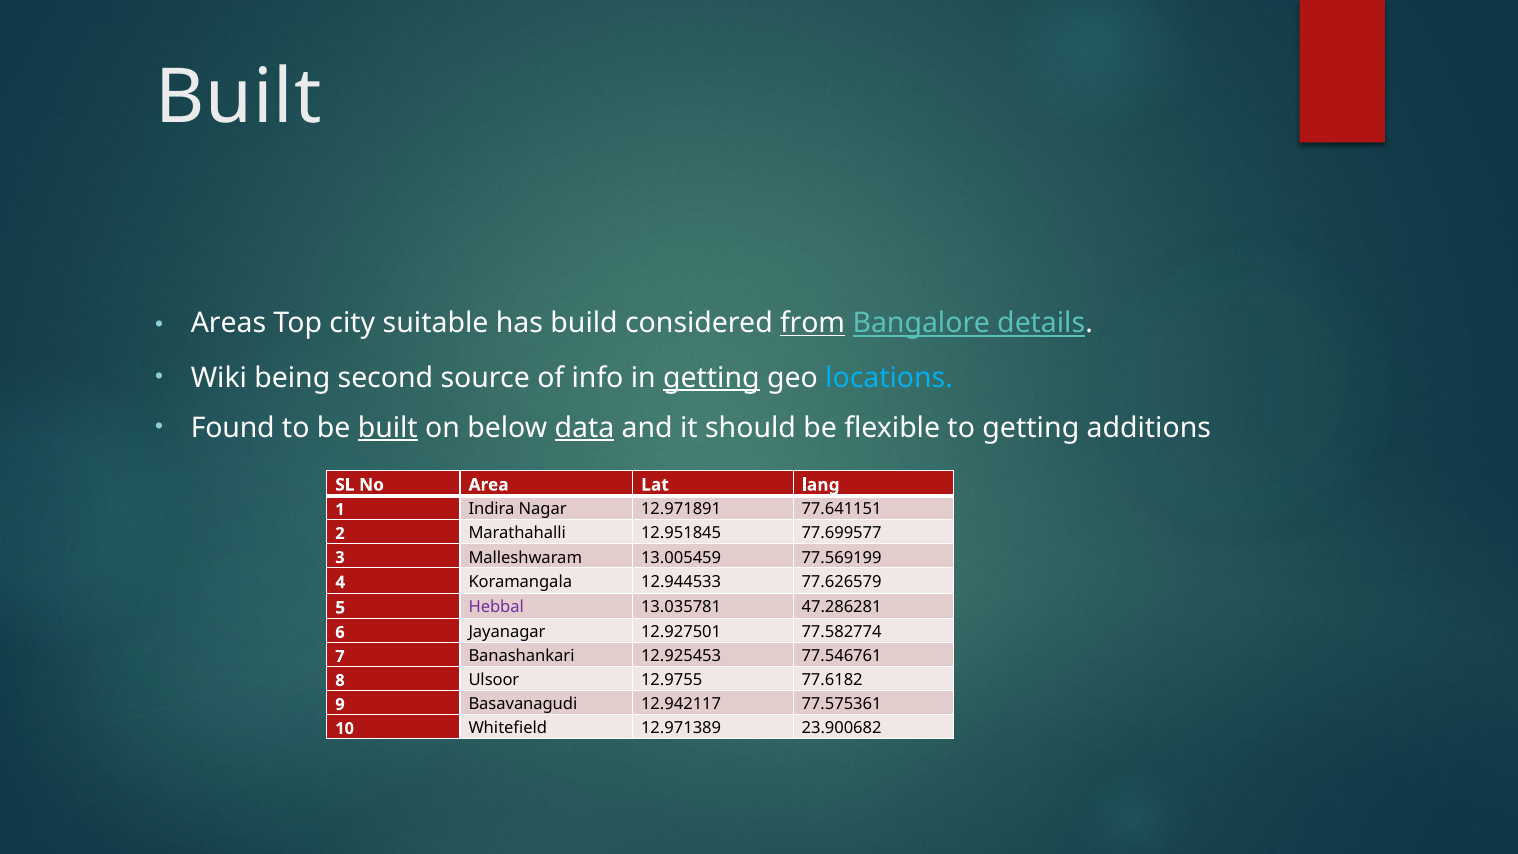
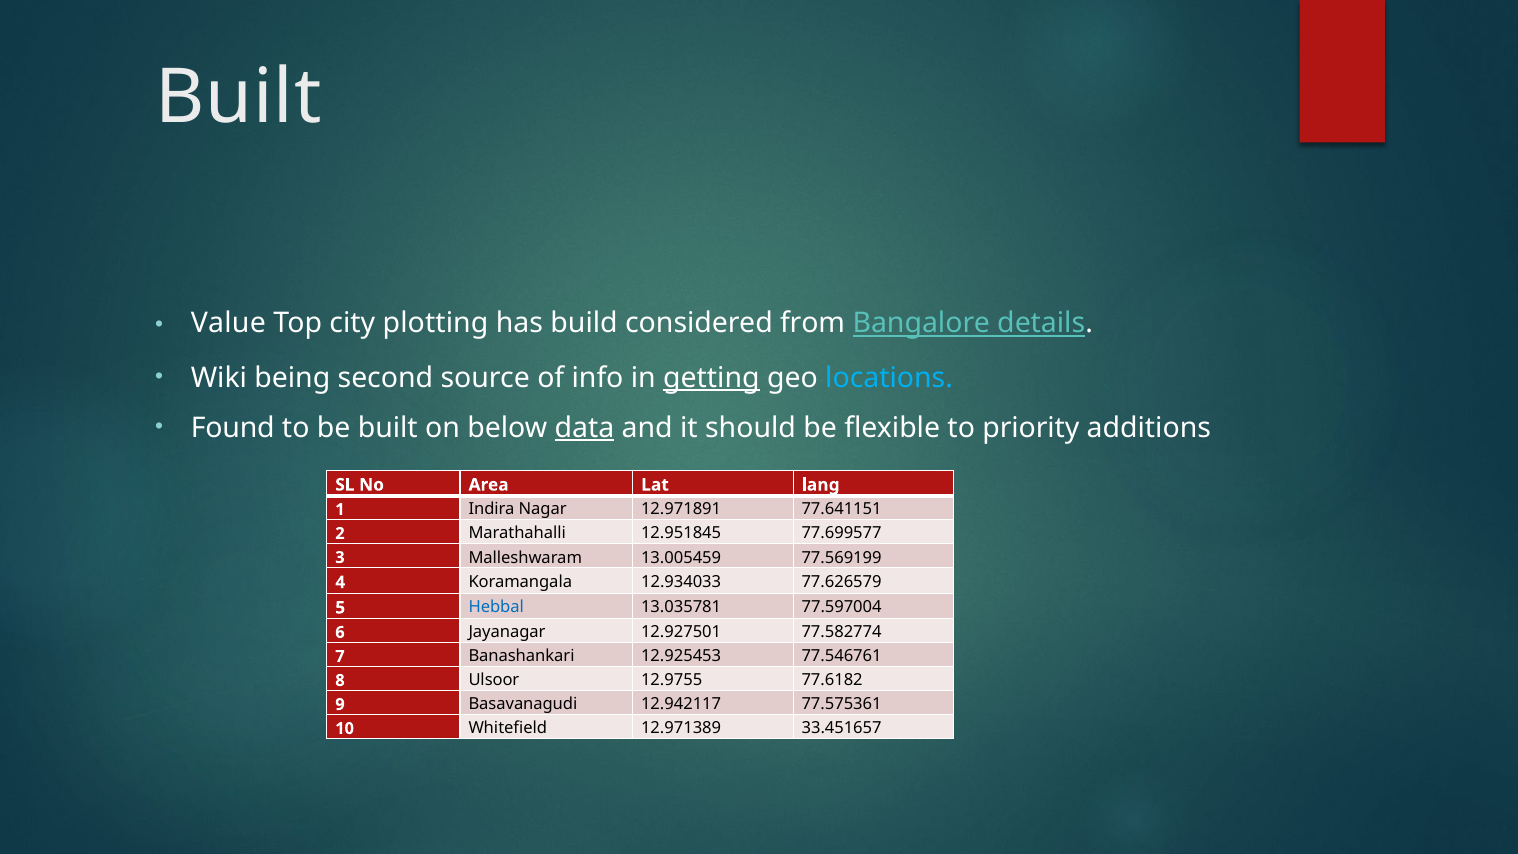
Areas: Areas -> Value (228, 323)
suitable: suitable -> plotting (436, 323)
from underline: present -> none (813, 323)
built underline: present -> none (388, 428)
to getting: getting -> priority (1031, 428)
12.944533: 12.944533 -> 12.934033 (681, 581)
Hebbal colour: purple -> blue (496, 607)
47.286281: 47.286281 -> 77.597004 (842, 607)
23.900682: 23.900682 -> 33.451657 (842, 728)
